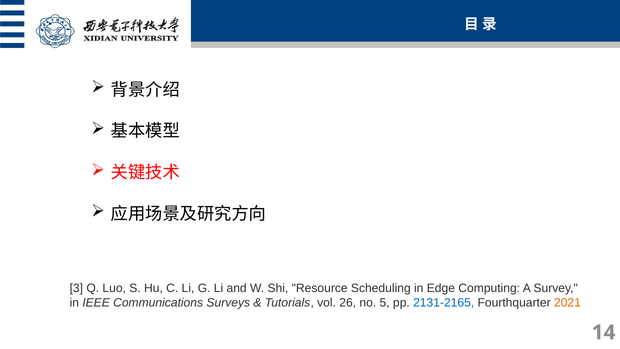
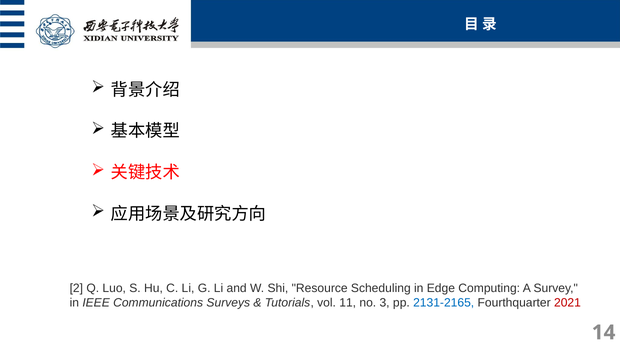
3: 3 -> 2 (76, 288)
26: 26 -> 11 (348, 303)
5: 5 -> 3 (385, 303)
2021 colour: orange -> red (567, 303)
